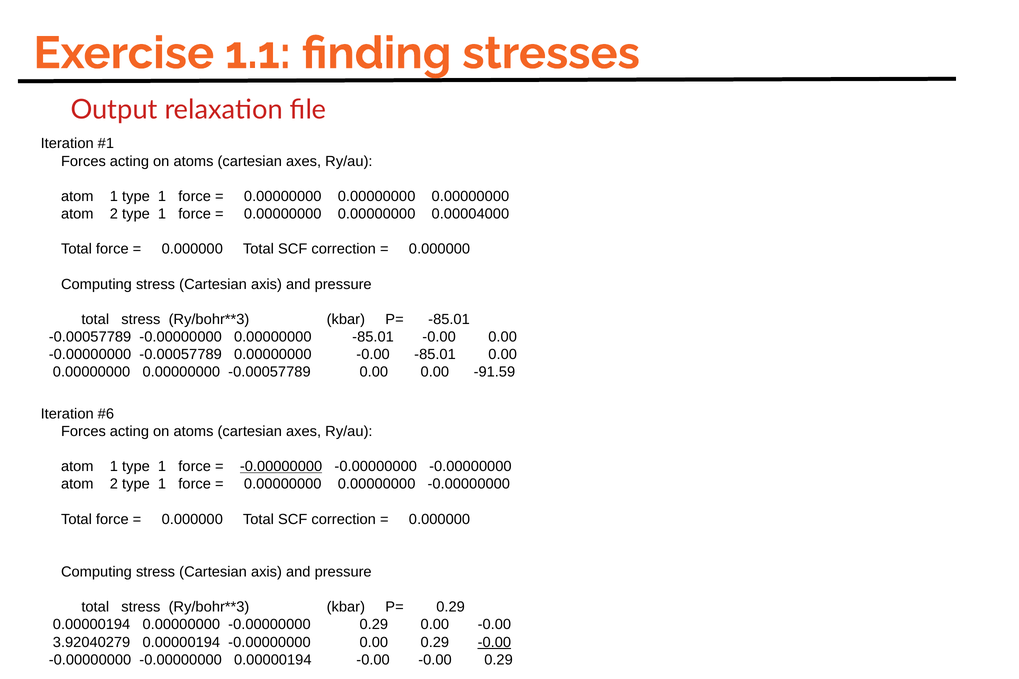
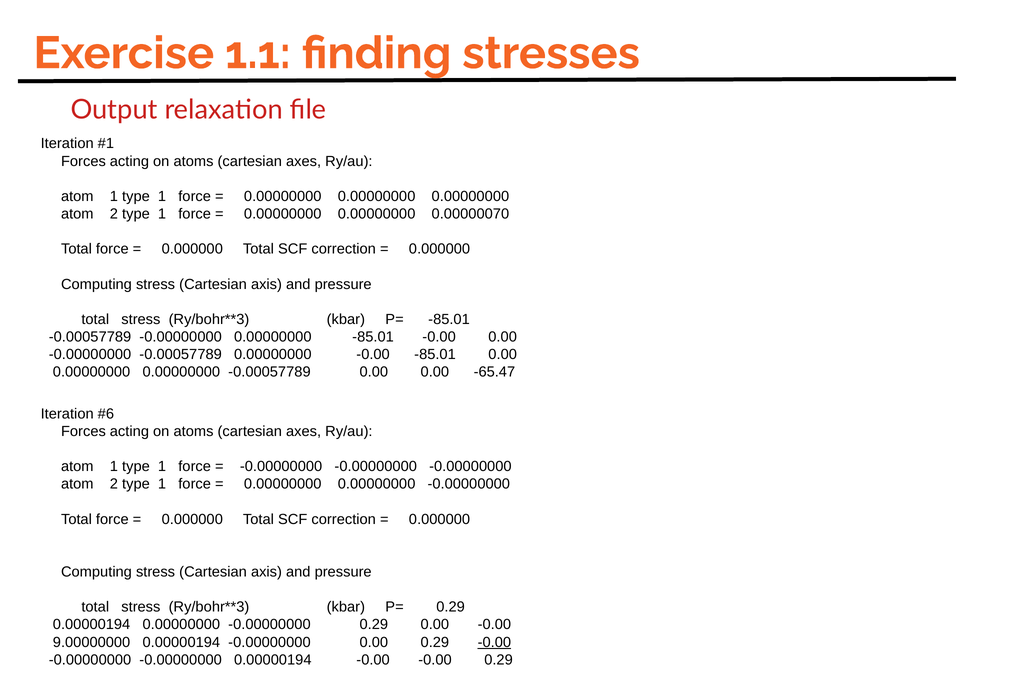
0.00004000: 0.00004000 -> 0.00000070 (470, 214)
-91.59: -91.59 -> -65.47 (494, 372)
-0.00000000 underline: present -> none (281, 467)
3.92040279: 3.92040279 -> 9.00000000 (92, 643)
